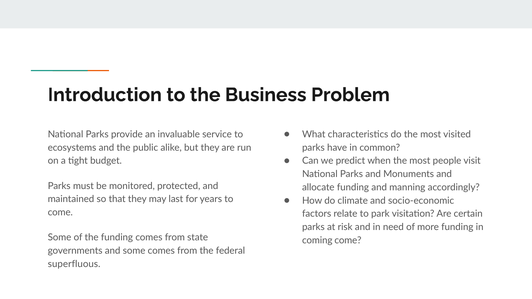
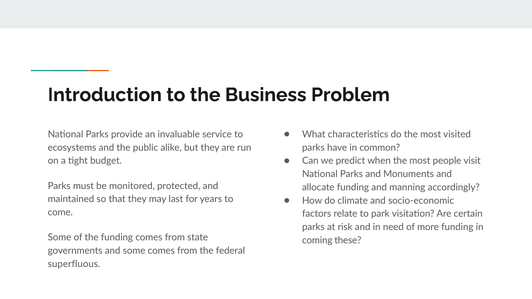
coming come: come -> these (348, 241)
